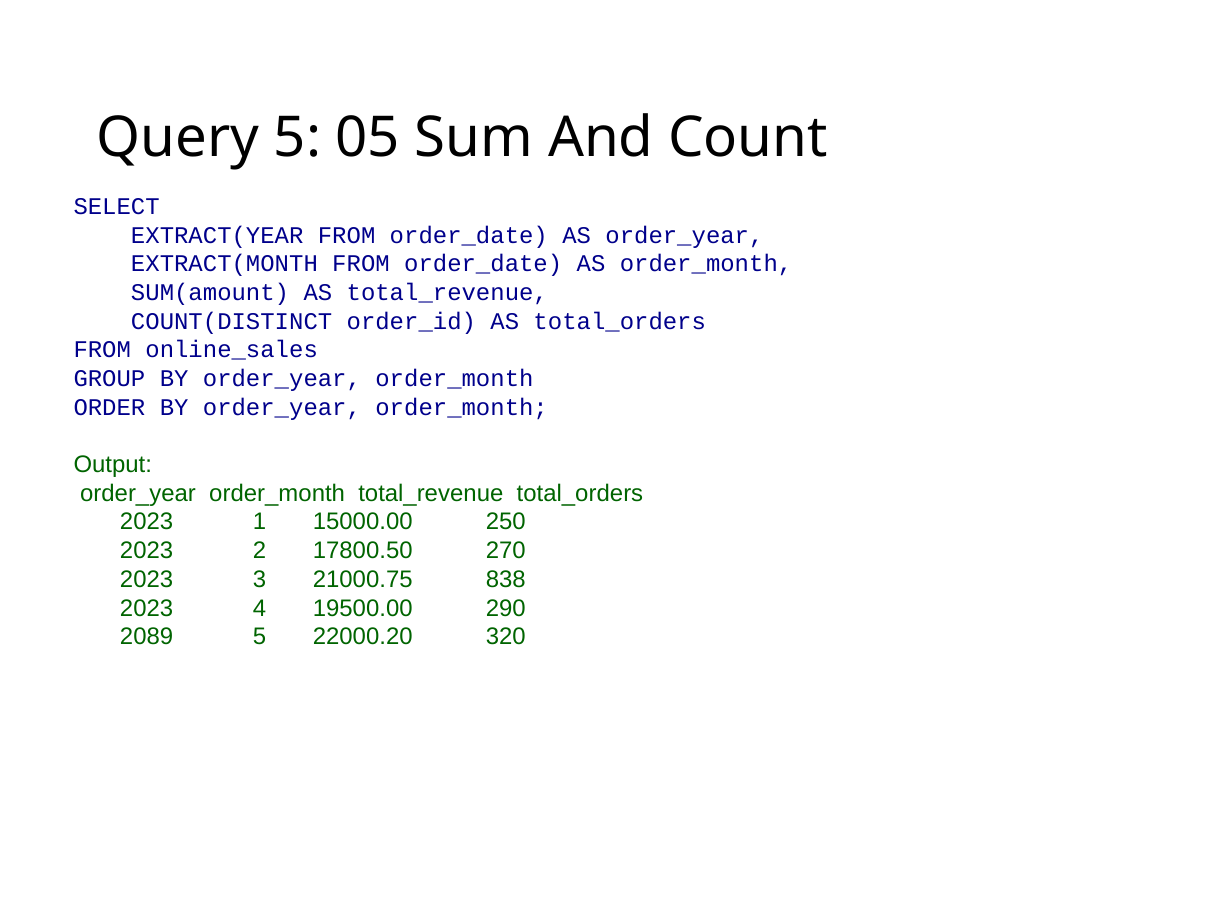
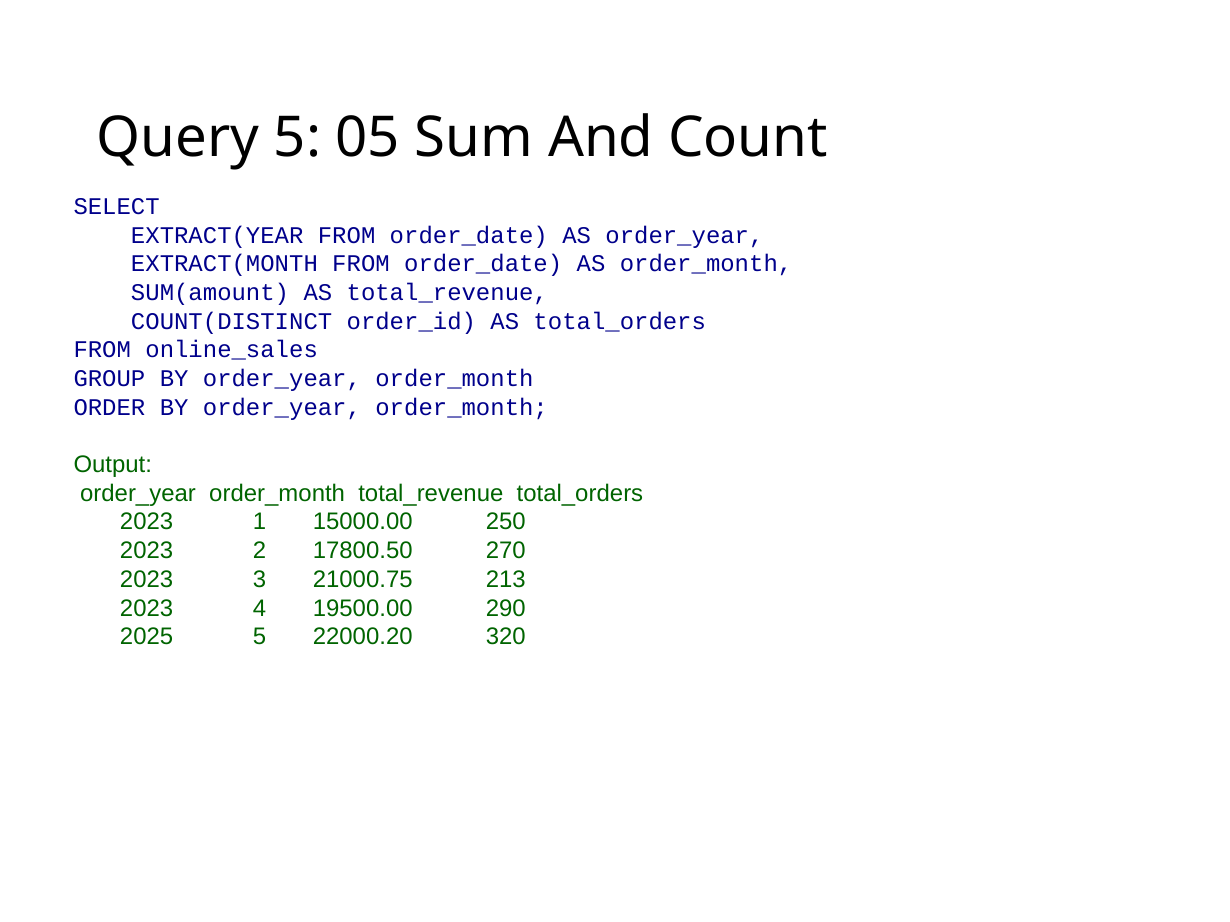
838: 838 -> 213 (506, 580)
2089: 2089 -> 2025 (147, 637)
